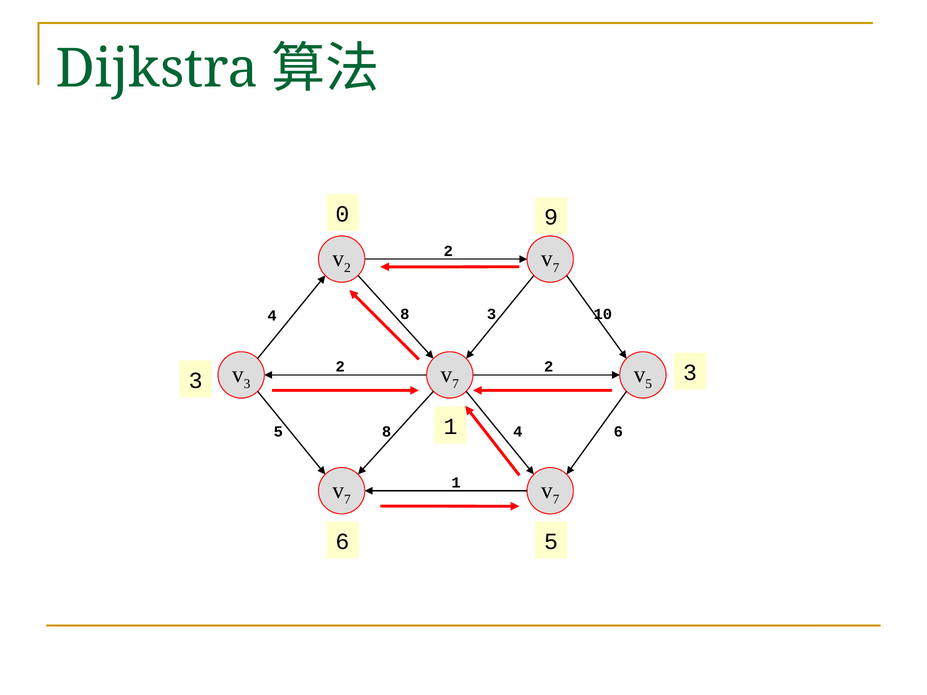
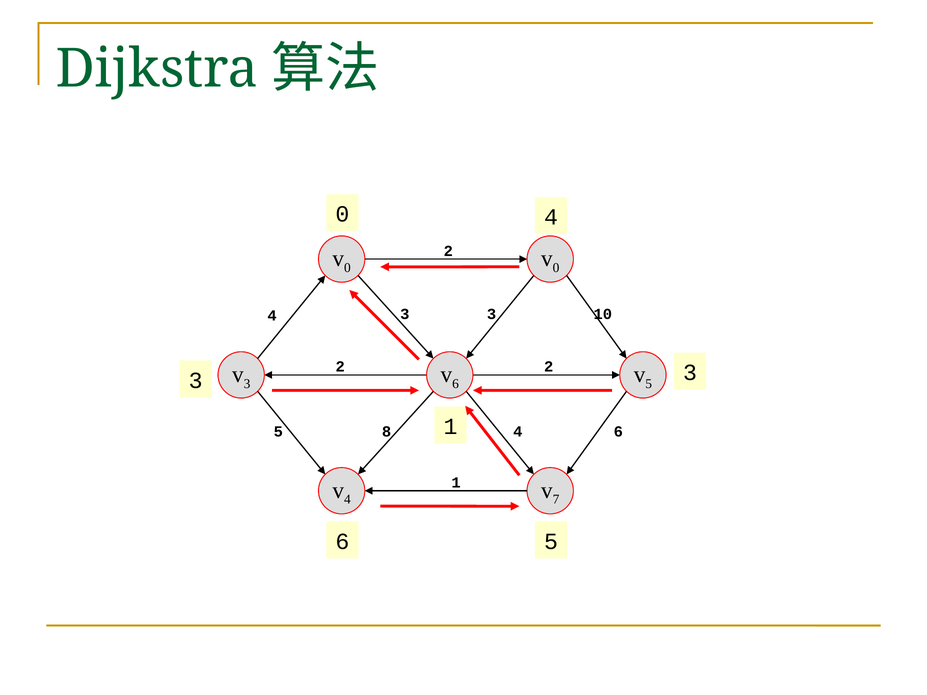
0 9: 9 -> 4 (551, 217)
2: 2 -> 0 (347, 268)
7: 7 -> 0 (556, 268)
8: 8 -> 3 (405, 314)
7: 7 -> 6 (456, 384)
7: 7 -> 4 (347, 500)
